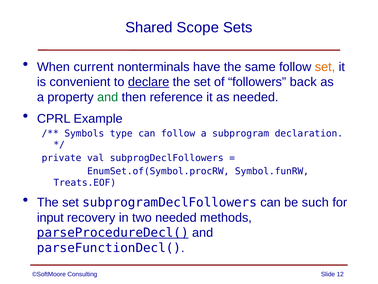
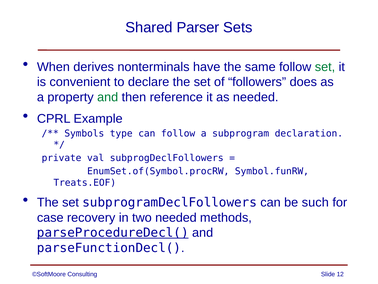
Scope: Scope -> Parser (198, 28)
current: current -> derives (94, 67)
set colour: orange -> green (325, 67)
declare underline: present -> none (149, 82)
back: back -> does (303, 82)
input: input -> case (50, 217)
